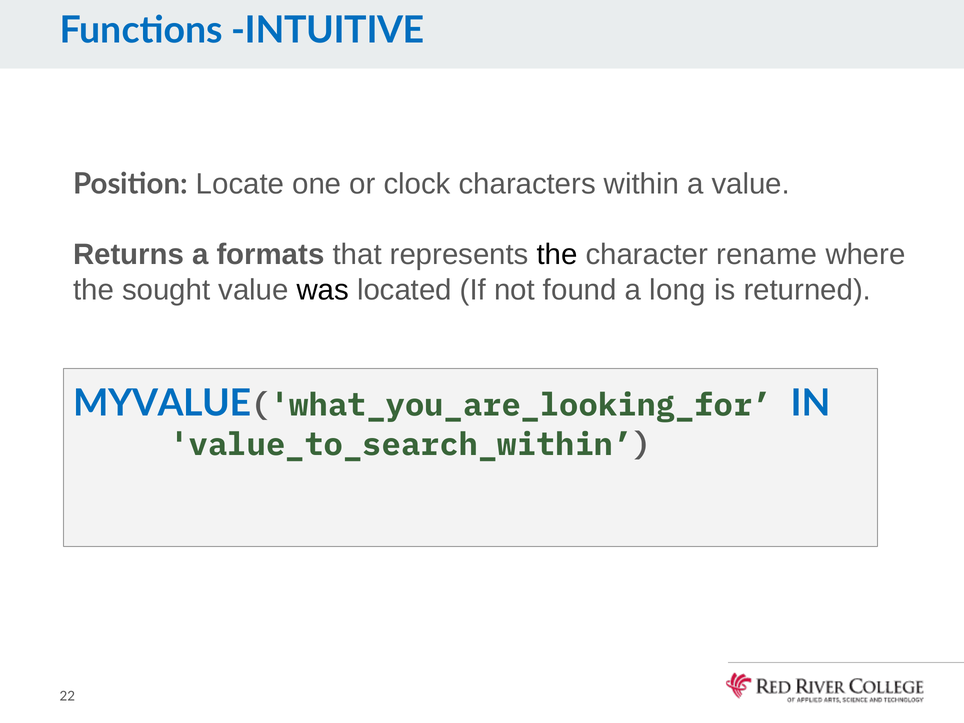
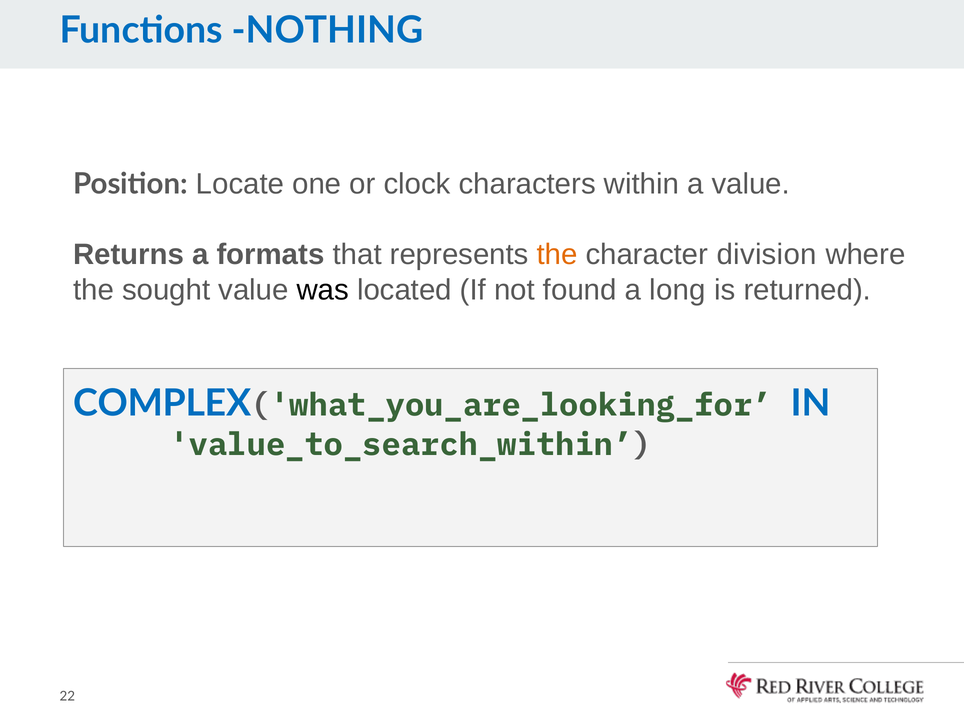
INTUITIVE: INTUITIVE -> NOTHING (328, 30)
the colour: black -> orange (557, 255)
rename: rename -> division (767, 255)
MYVALUE: MYVALUE -> COMPLEX (162, 403)
